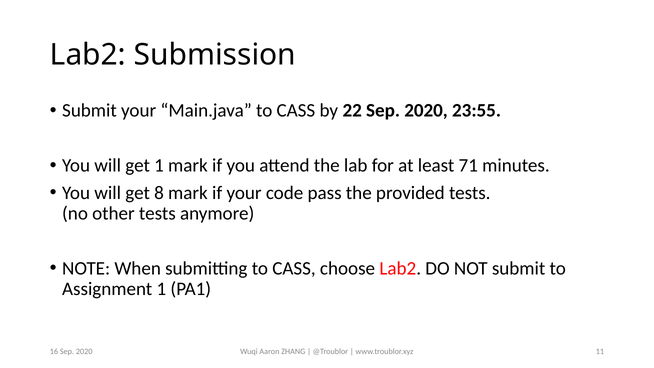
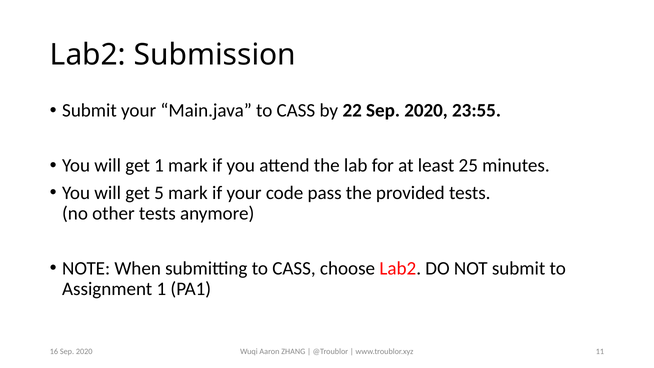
71: 71 -> 25 (468, 165)
8: 8 -> 5 (159, 193)
